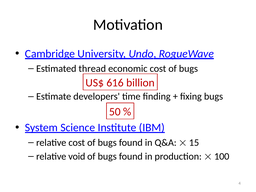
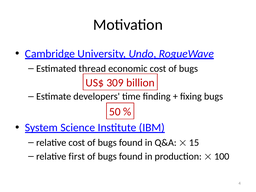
616: 616 -> 309 (115, 83)
void: void -> first (77, 156)
